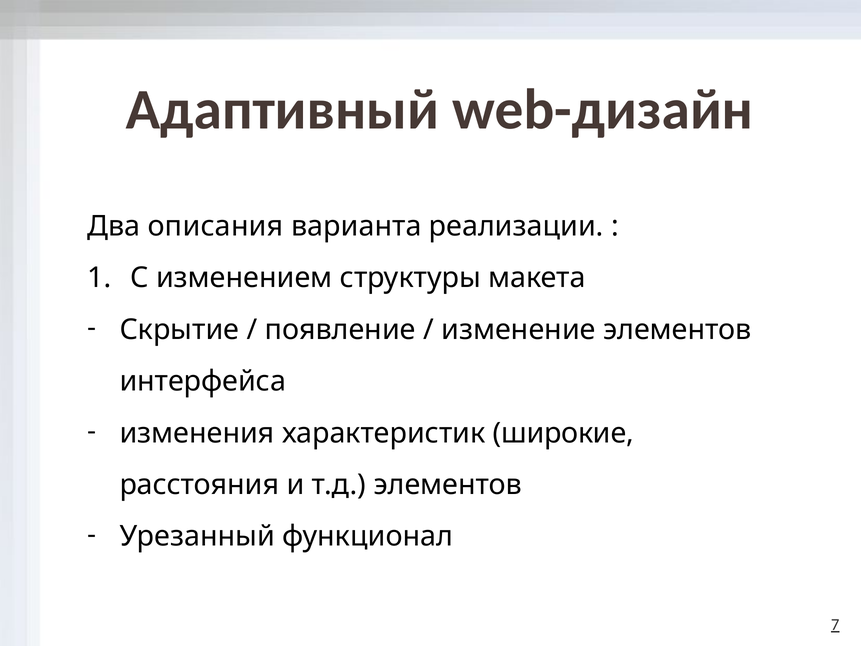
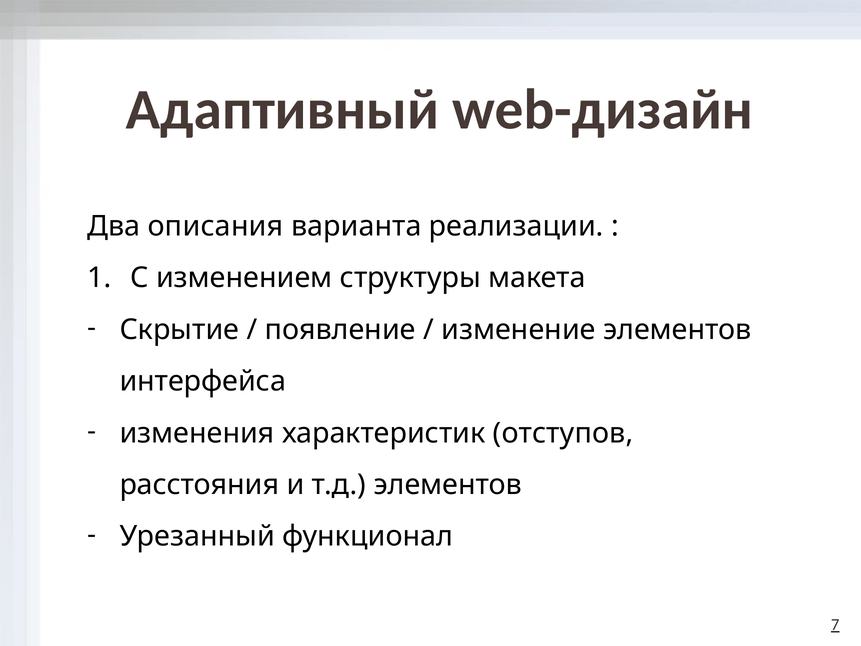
широкие: широкие -> отступов (563, 433)
